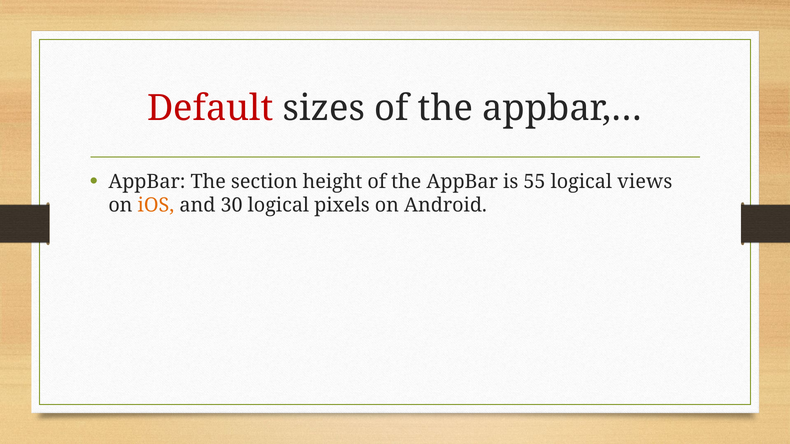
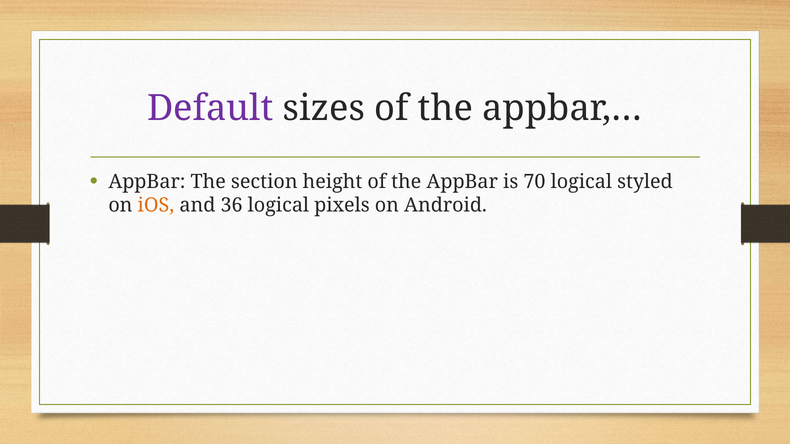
Default colour: red -> purple (210, 108)
55: 55 -> 70 (534, 182)
views: views -> styled (645, 182)
30: 30 -> 36 (232, 206)
